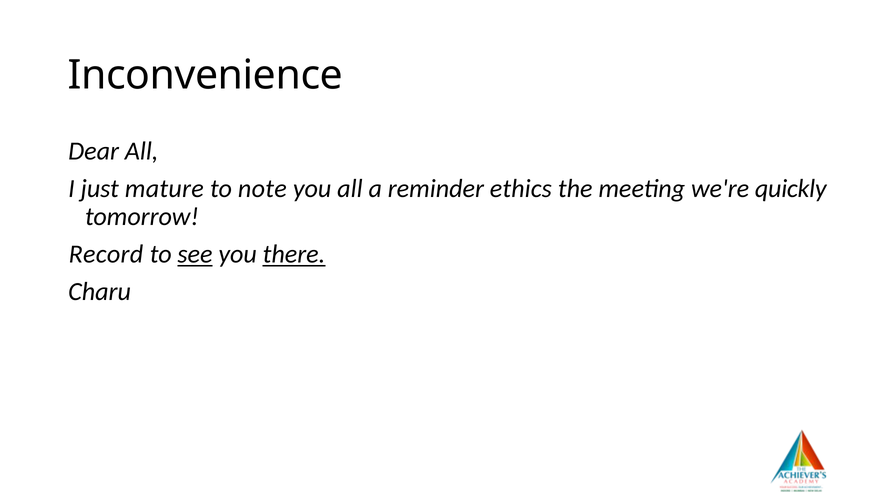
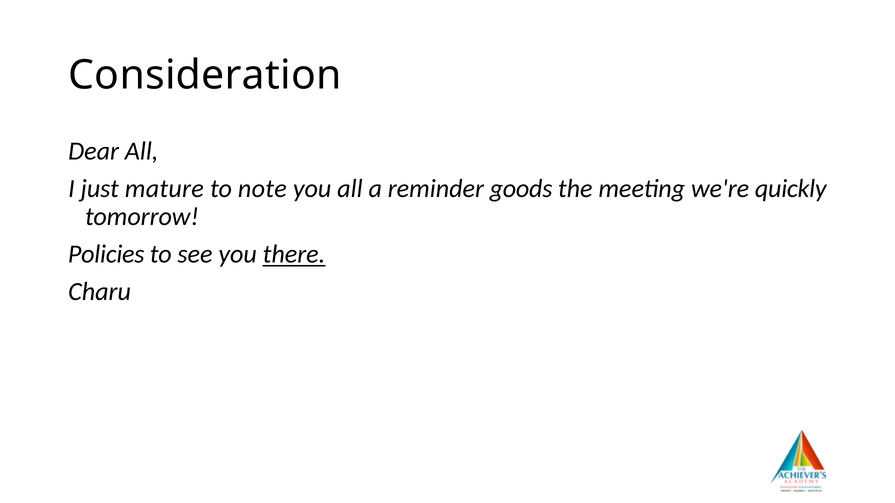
Inconvenience: Inconvenience -> Consideration (205, 75)
ethics: ethics -> goods (521, 189)
Record: Record -> Policies (106, 255)
see underline: present -> none (195, 255)
